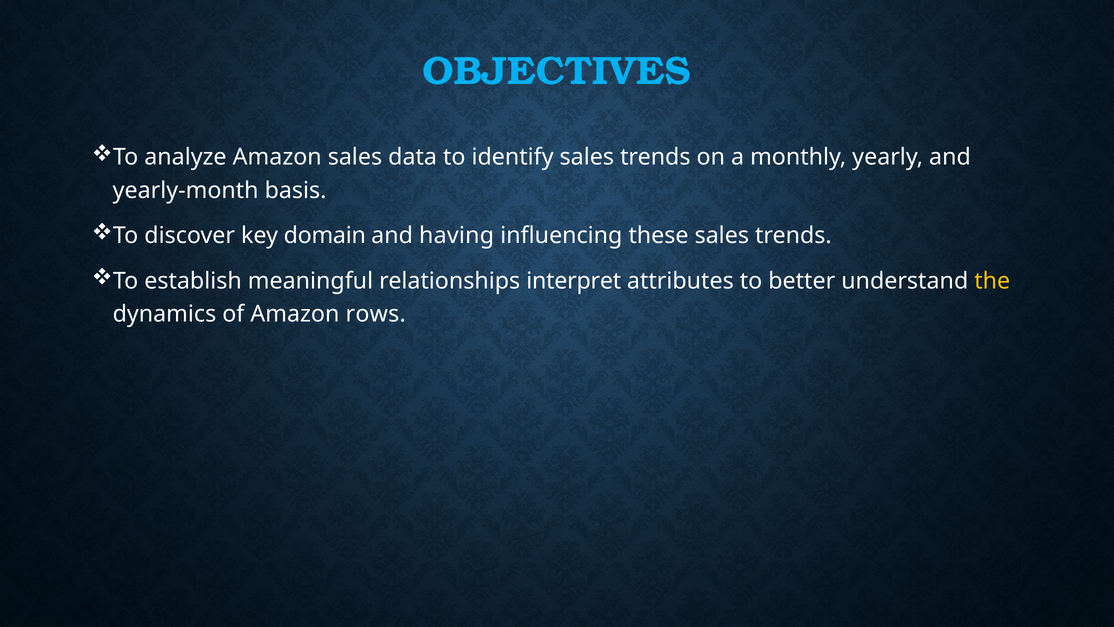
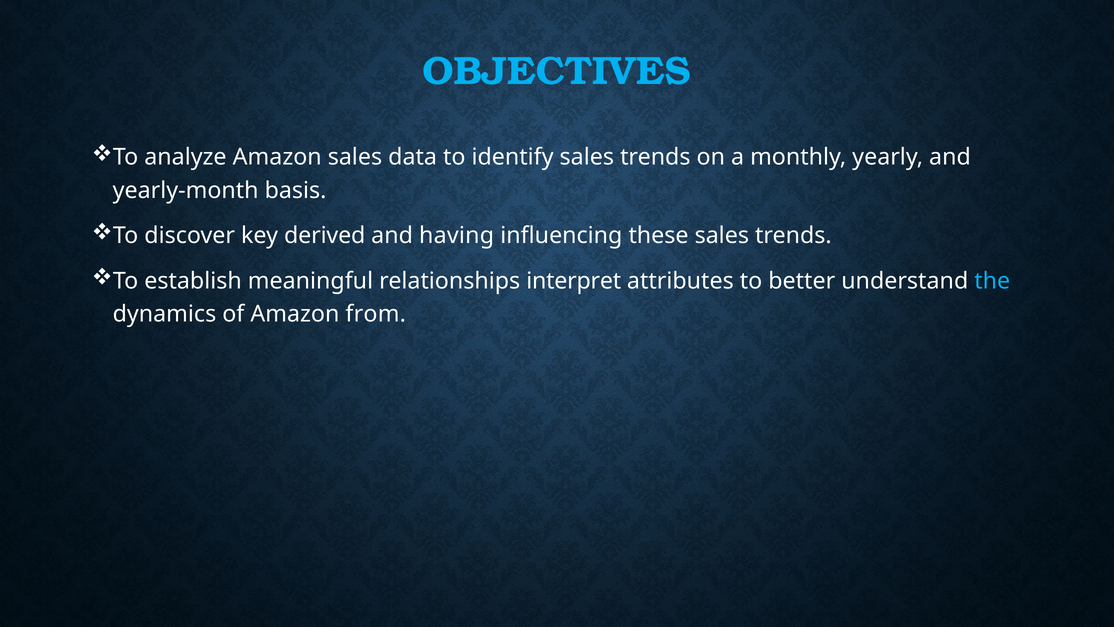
domain: domain -> derived (325, 236)
the colour: yellow -> light blue (992, 281)
rows: rows -> from (376, 314)
